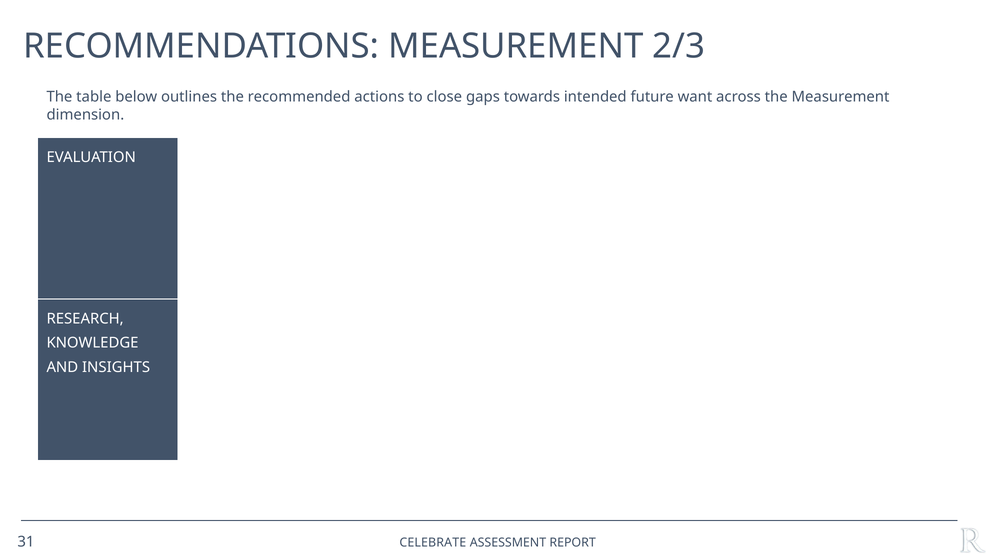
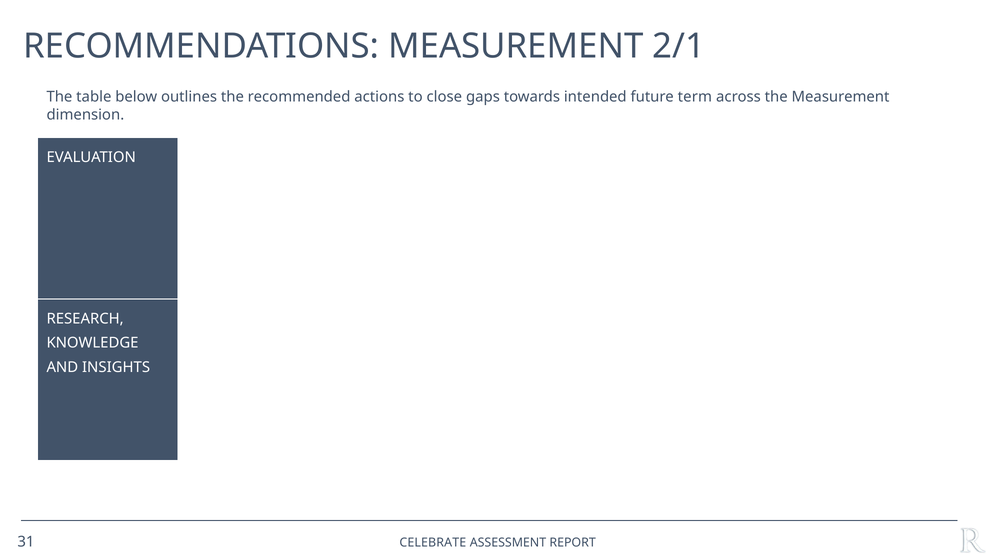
2/3: 2/3 -> 2/1 (679, 46)
want: want -> term (695, 97)
